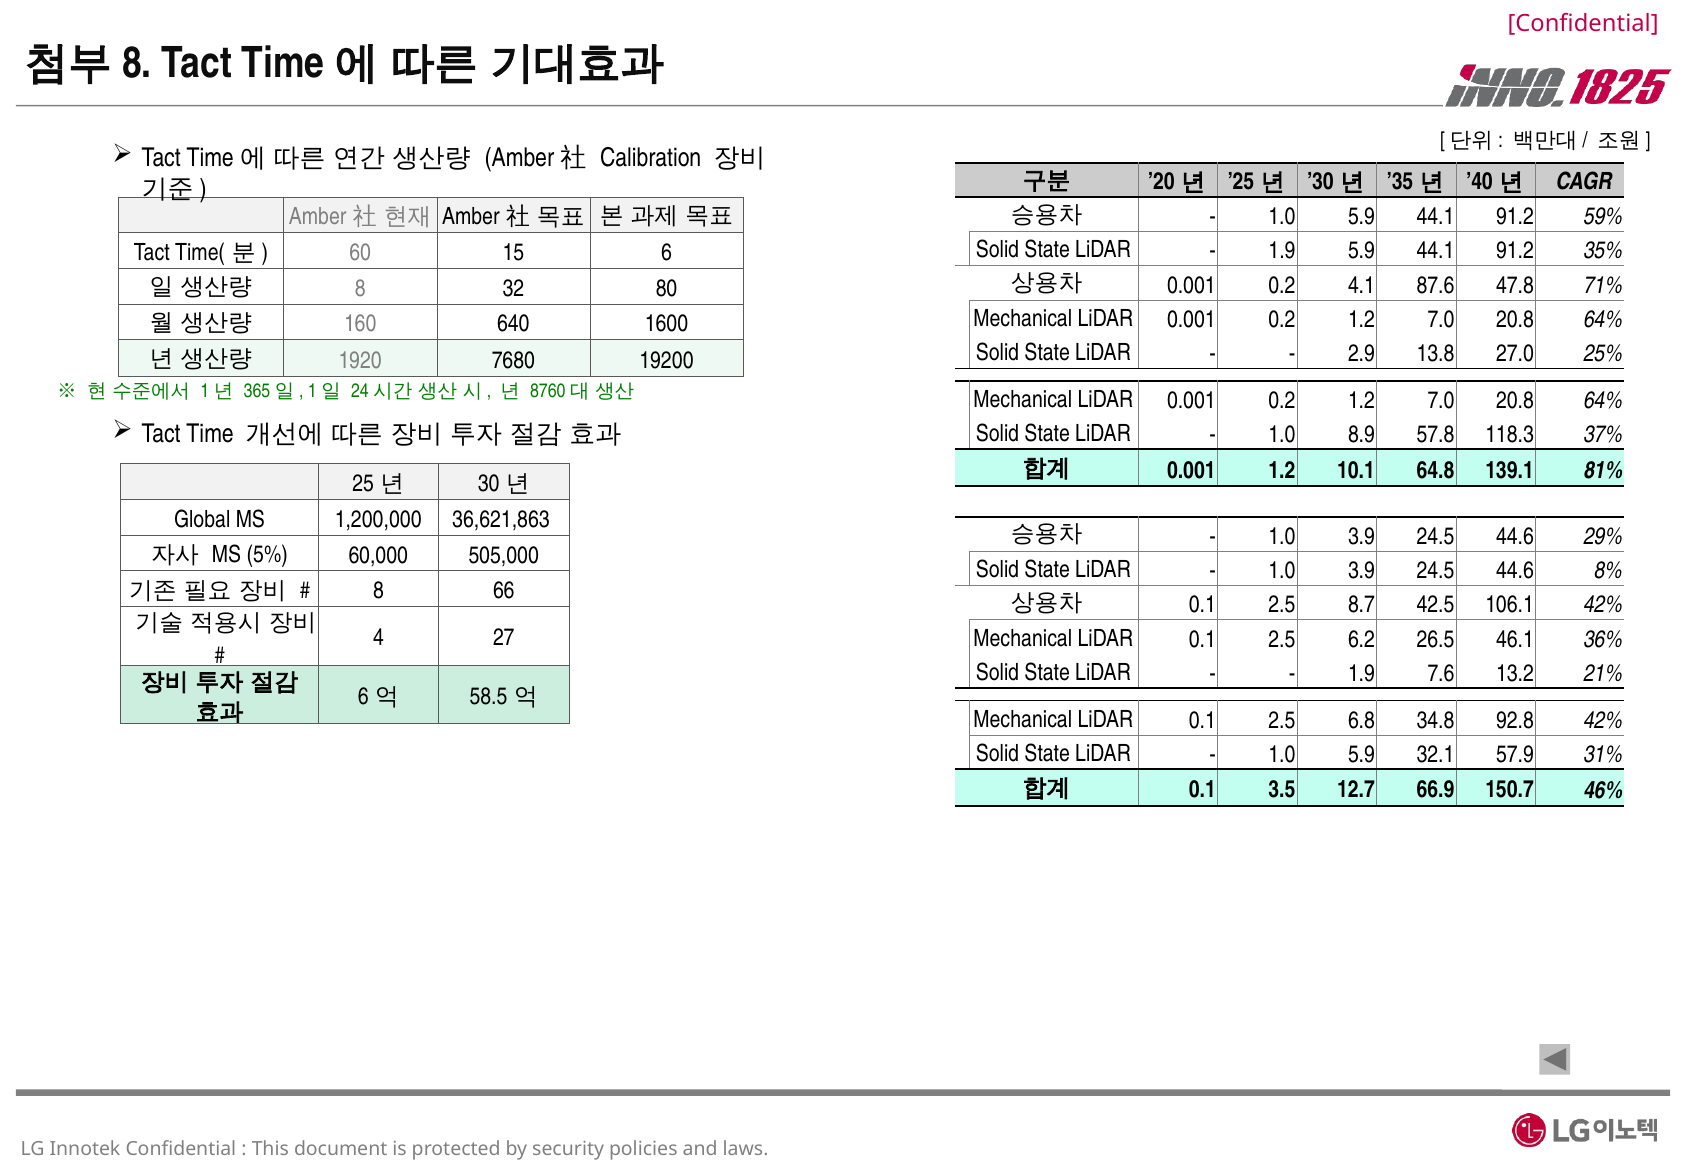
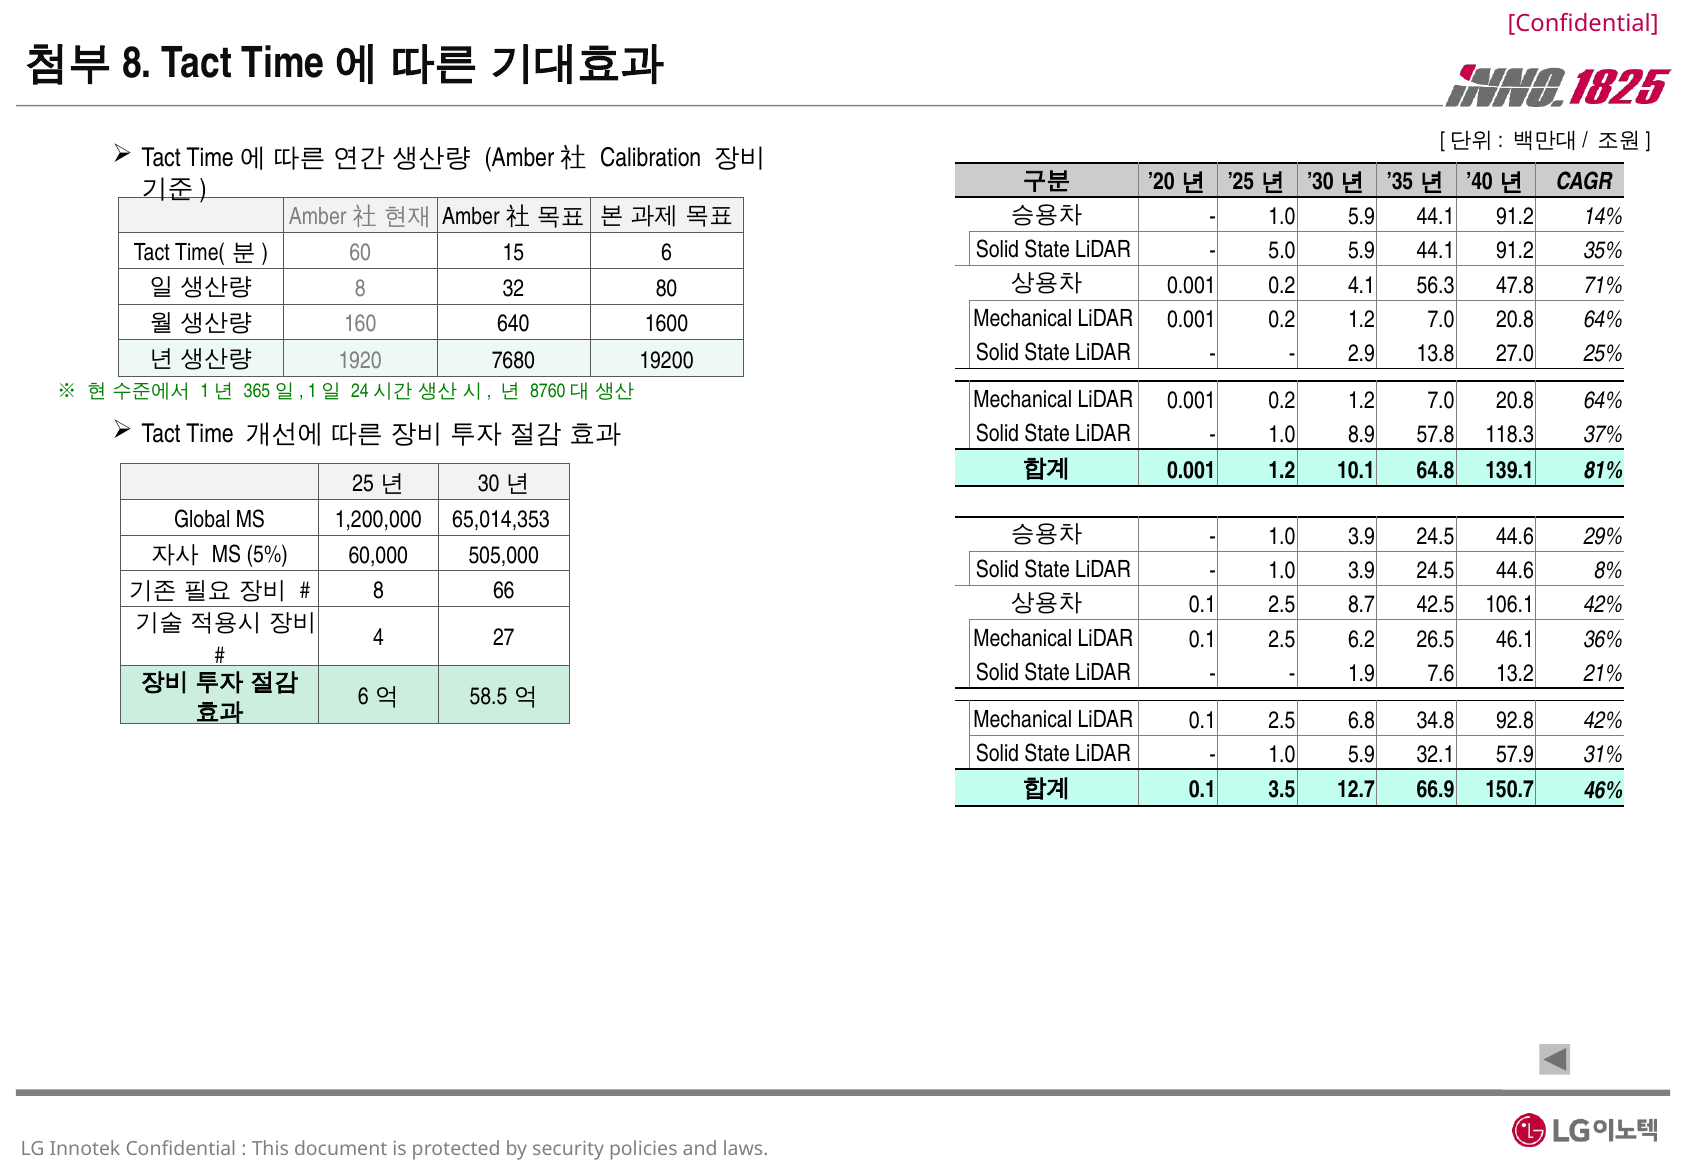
59%: 59% -> 14% (1603, 217)
1.9: 1.9 -> 5.0 (1282, 251)
87.6: 87.6 -> 56.3 (1436, 285)
36,621,863: 36,621,863 -> 65,014,353 (501, 520)
